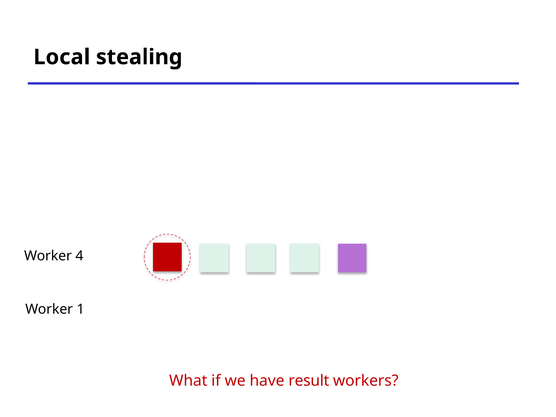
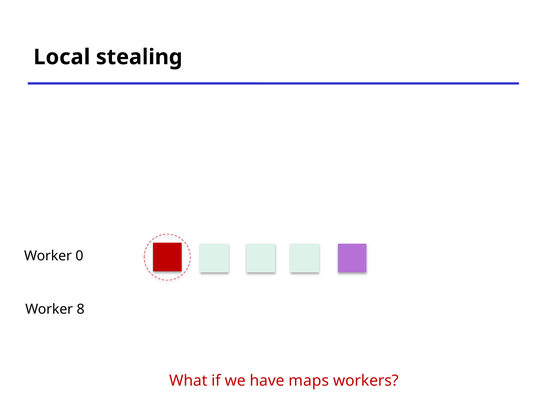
4: 4 -> 0 (79, 256)
1: 1 -> 8 (81, 309)
result: result -> maps (309, 381)
